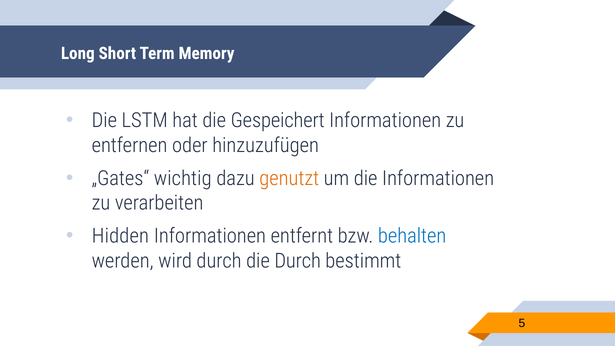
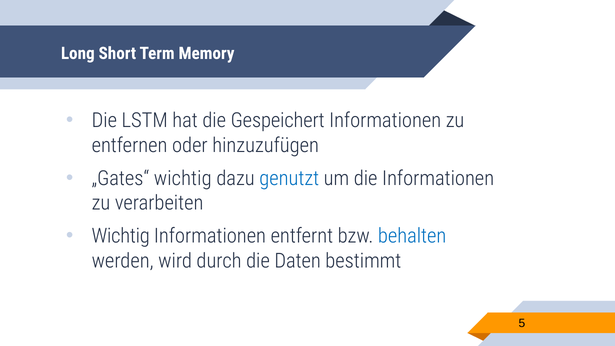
genutzt colour: orange -> blue (289, 178)
Hidden: Hidden -> Wichtig (121, 236)
die Durch: Durch -> Daten (298, 261)
